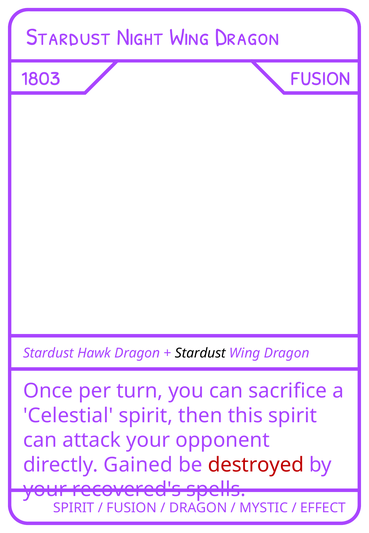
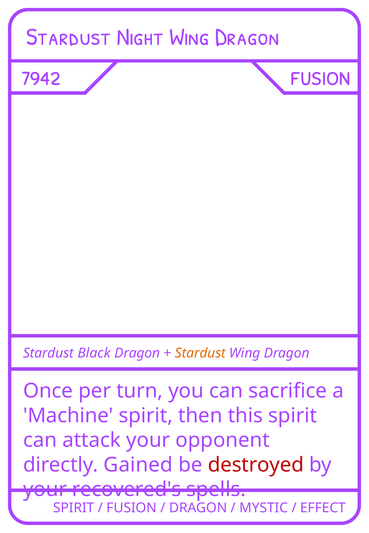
1803: 1803 -> 7942 (41, 79)
Hawk: Hawk -> Black (94, 353)
Stardust colour: black -> orange (200, 353)
Celestial: Celestial -> Machine (68, 416)
